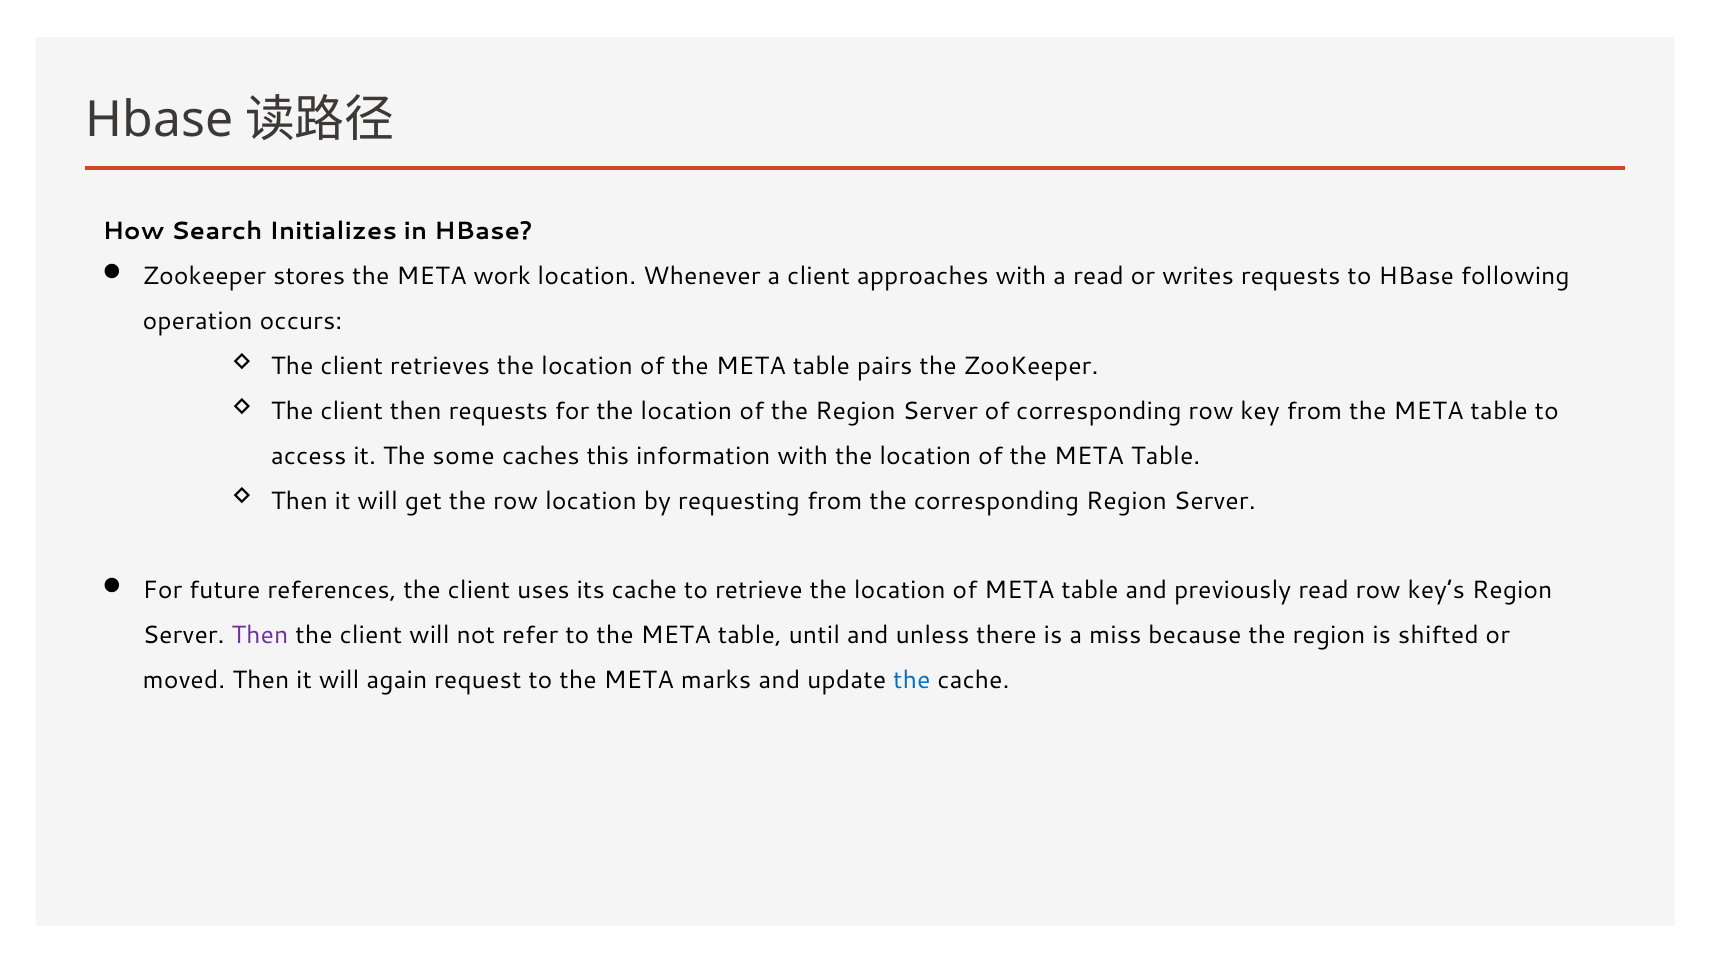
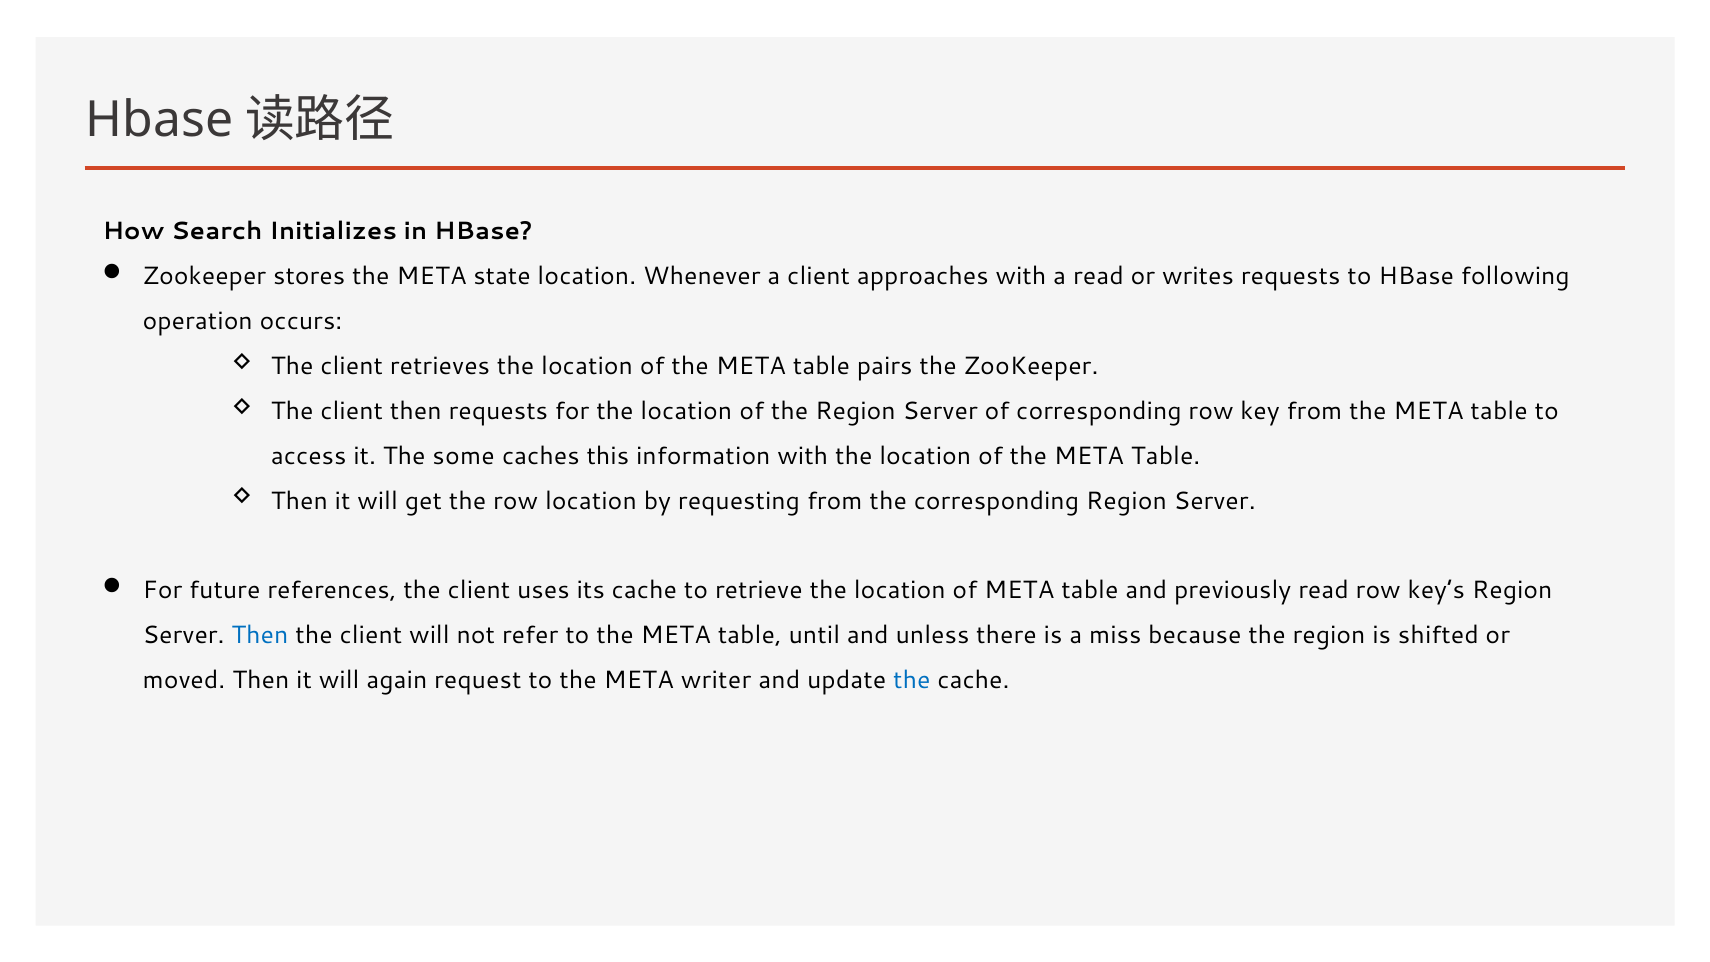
work: work -> state (502, 276)
Then colour: purple -> blue (260, 635)
marks: marks -> writer (716, 680)
